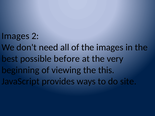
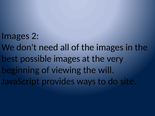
possible before: before -> images (67, 59)
this: this -> will (106, 70)
